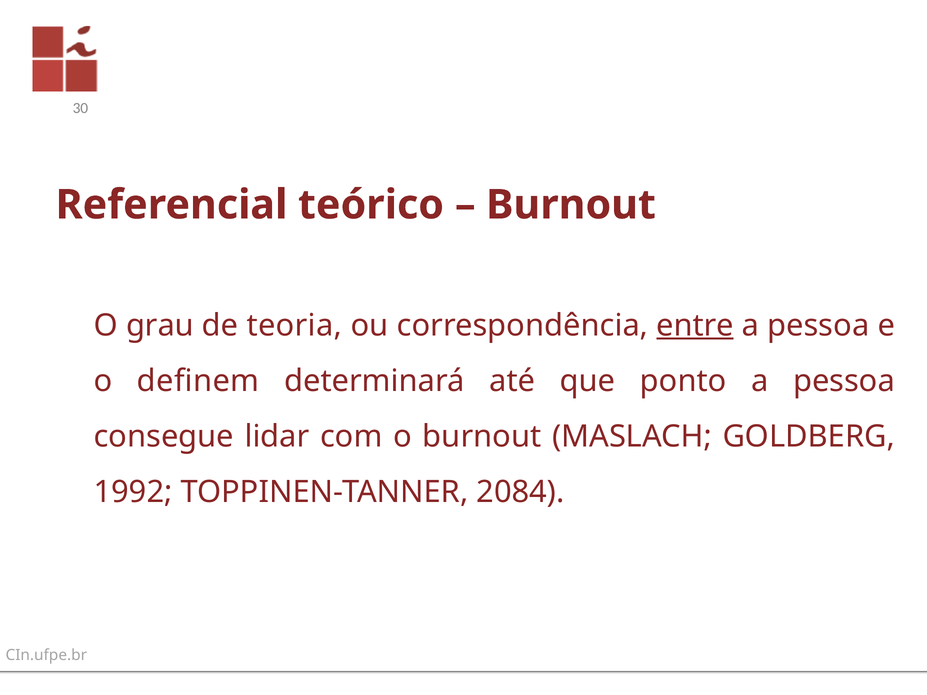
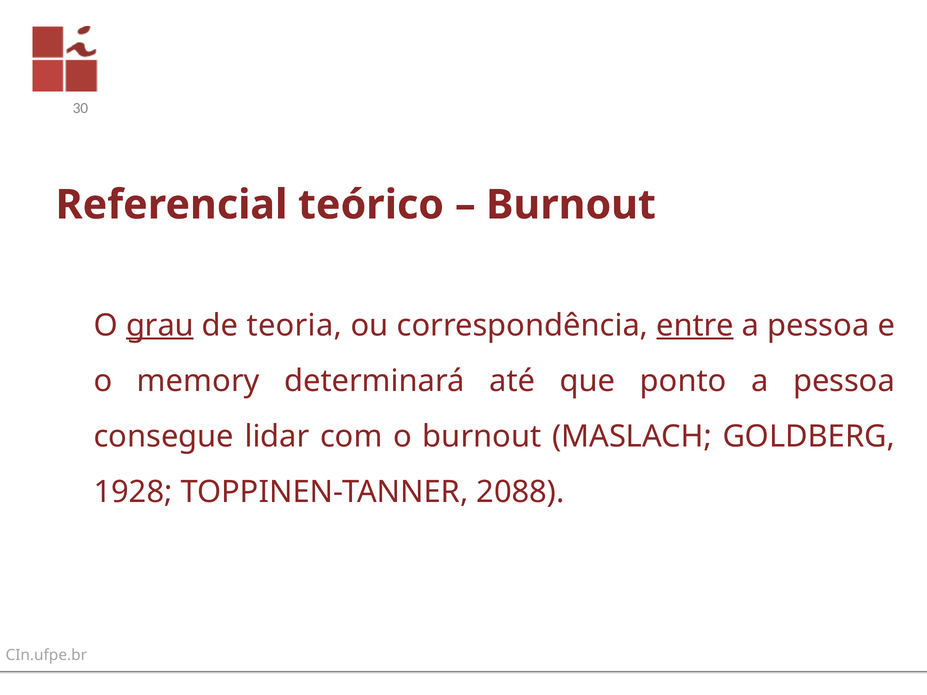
grau underline: none -> present (160, 325)
definem: definem -> memory (198, 381)
1992: 1992 -> 1928 (133, 492)
2084: 2084 -> 2088 (520, 492)
